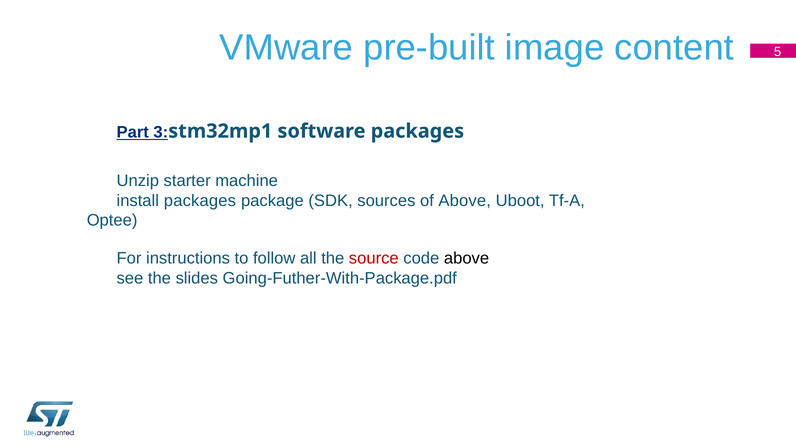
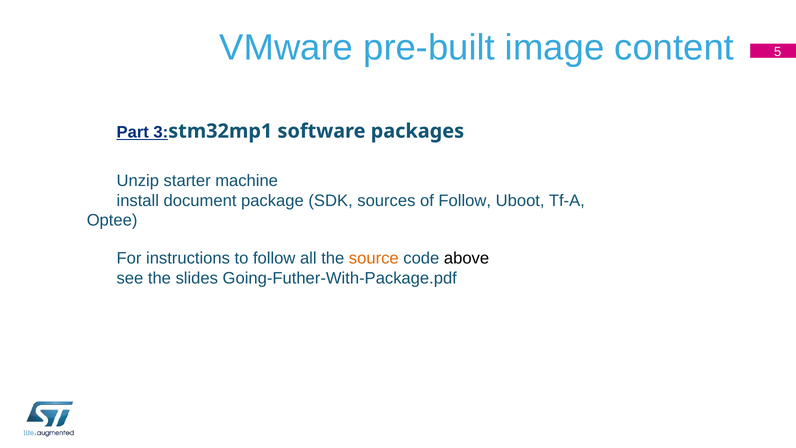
install packages: packages -> document (200, 200)
of Above: Above -> Follow (465, 200)
source colour: red -> orange (374, 258)
